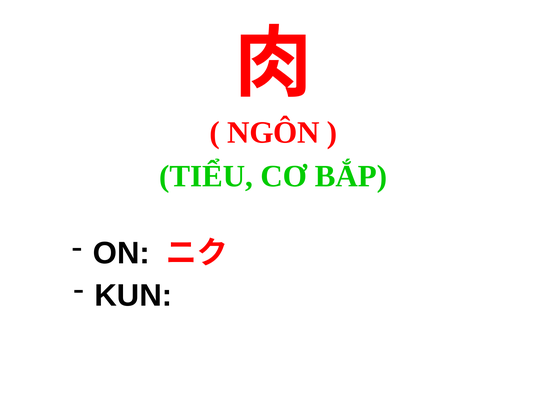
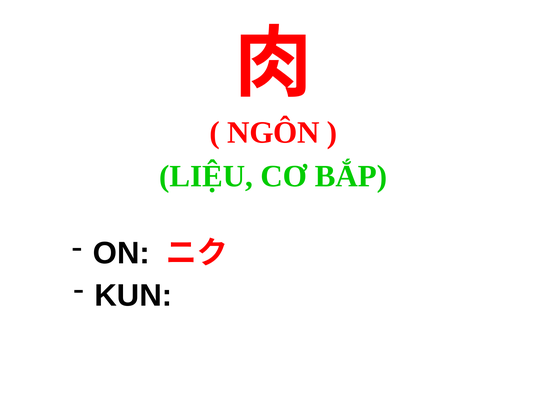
TIỂU: TIỂU -> LIỆU (206, 176)
